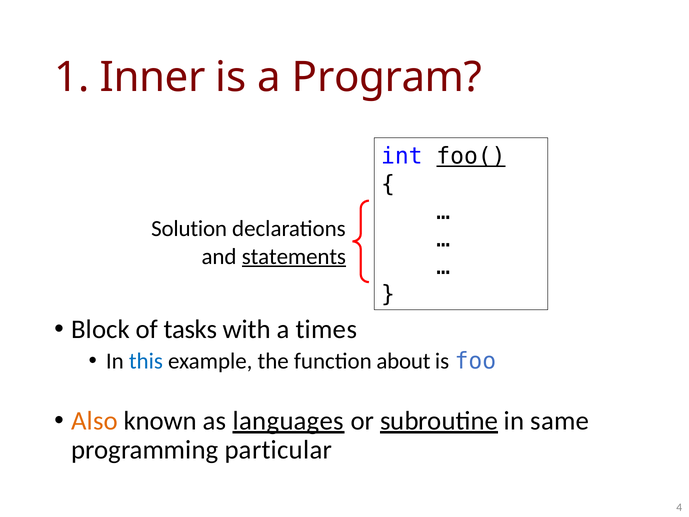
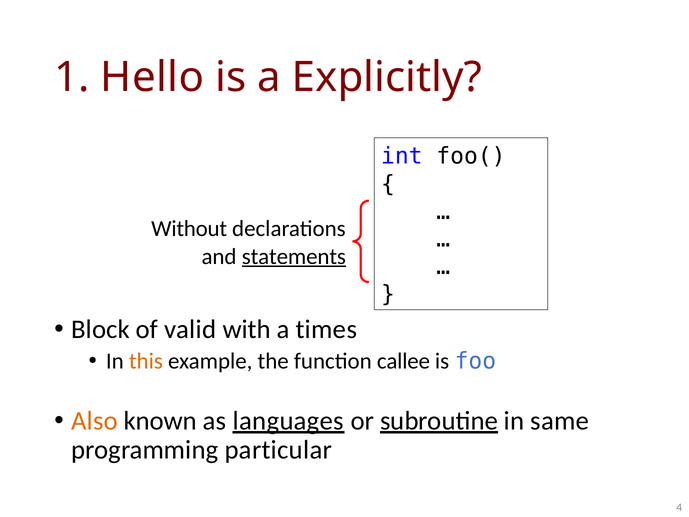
Inner: Inner -> Hello (152, 77)
Program: Program -> Explicitly (387, 77)
foo( underline: present -> none (471, 156)
Solution: Solution -> Without (189, 229)
tasks: tasks -> valid (190, 329)
this colour: blue -> orange (146, 361)
about: about -> callee (403, 361)
